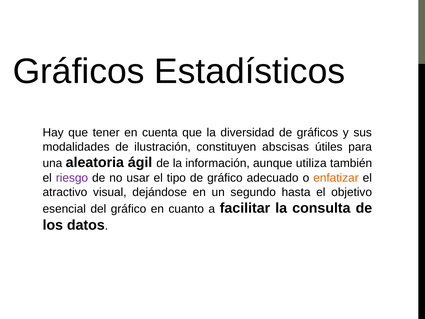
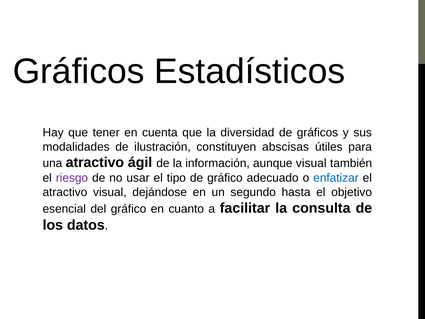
una aleatoria: aleatoria -> atractivo (95, 162)
aunque utiliza: utiliza -> visual (311, 163)
enfatizar colour: orange -> blue (336, 178)
